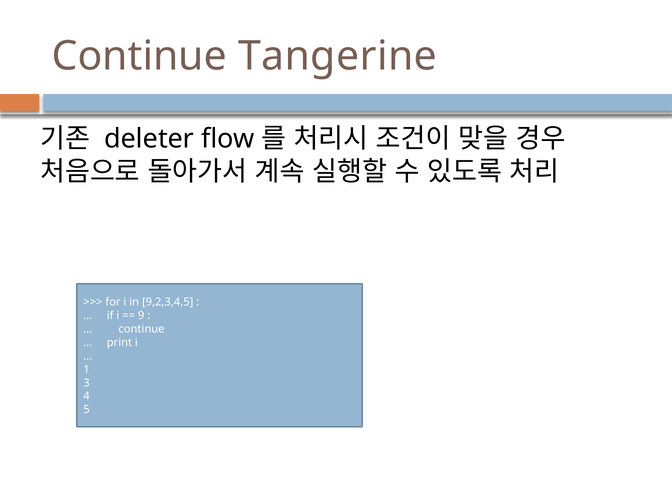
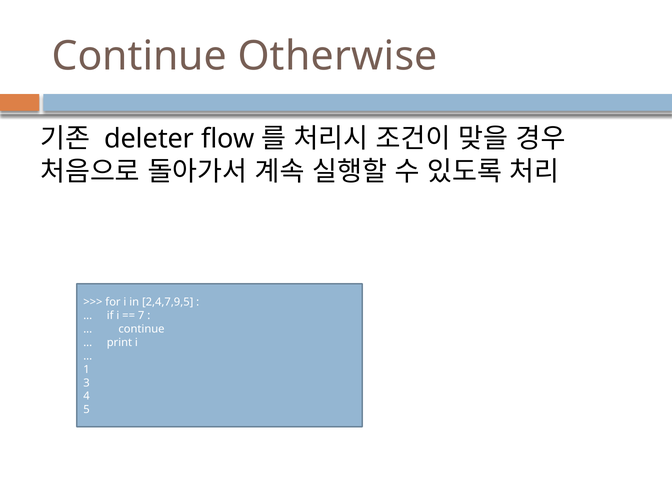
Tangerine: Tangerine -> Otherwise (338, 56)
9,2,3,4,5: 9,2,3,4,5 -> 2,4,7,9,5 (168, 302)
9: 9 -> 7 (141, 316)
